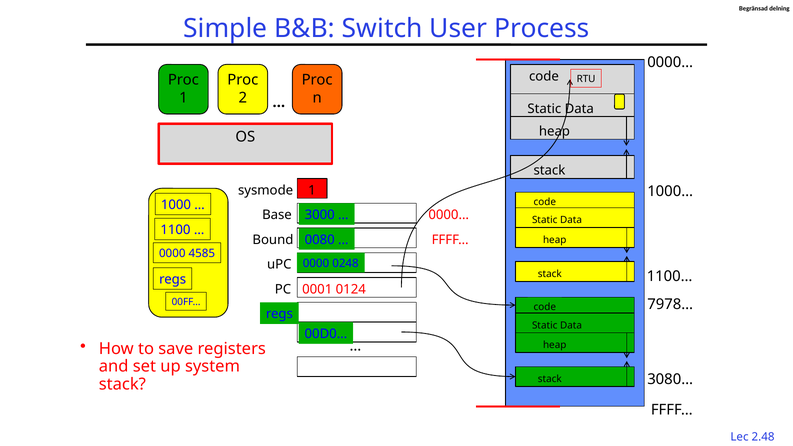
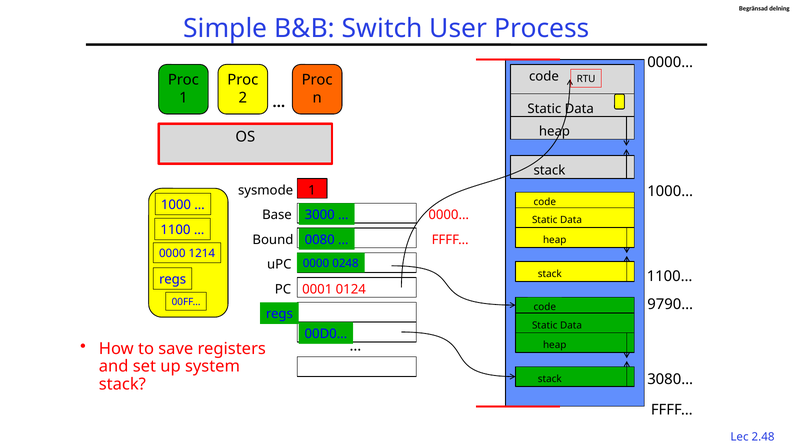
4585: 4585 -> 1214 (202, 254)
7978…: 7978… -> 9790… (670, 305)
